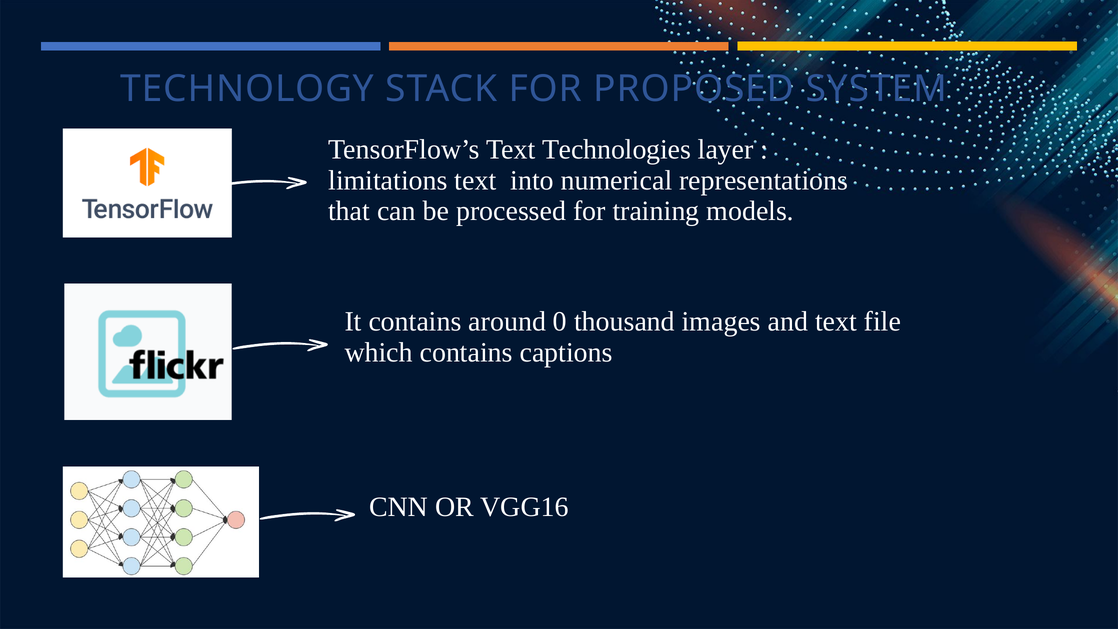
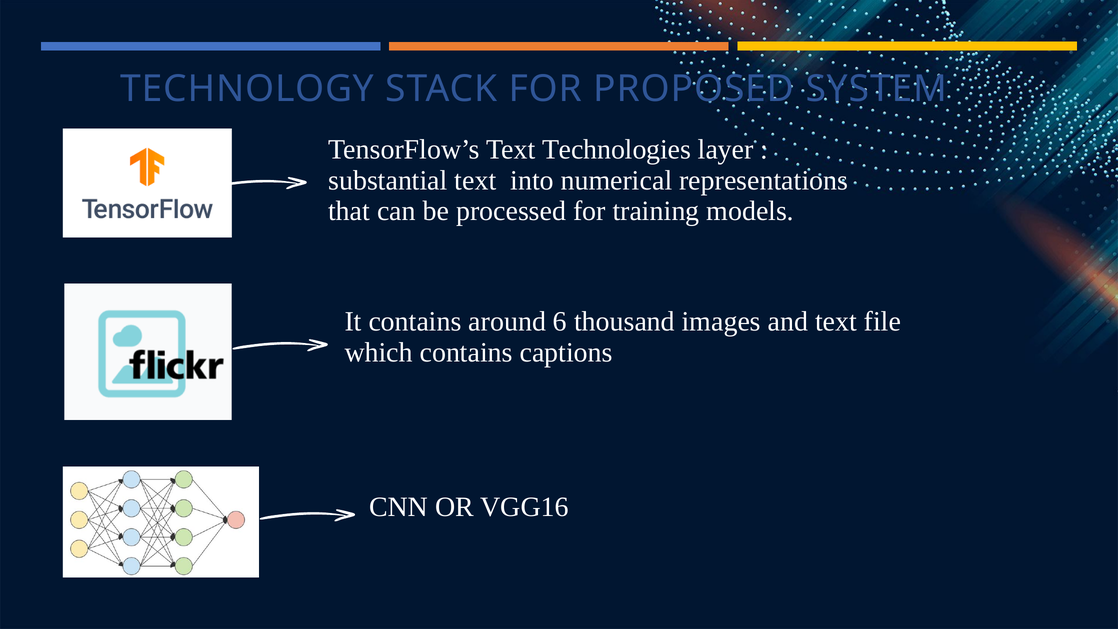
limitations: limitations -> substantial (388, 180)
0: 0 -> 6 (560, 322)
